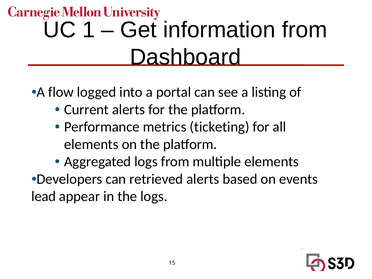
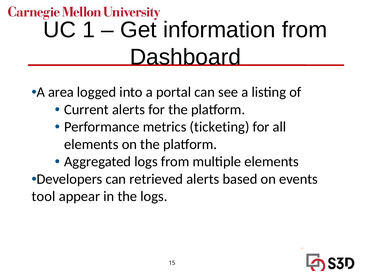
flow: flow -> area (61, 92)
lead: lead -> tool (44, 196)
